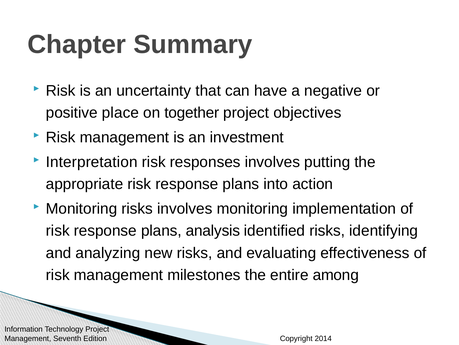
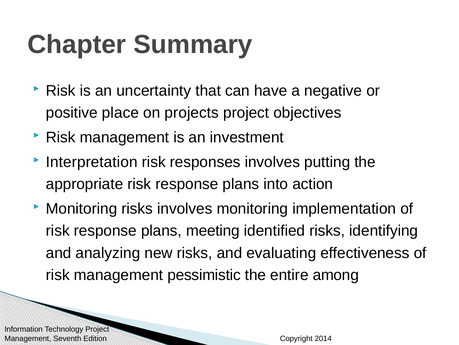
together: together -> projects (192, 113)
analysis: analysis -> meeting (213, 230)
milestones: milestones -> pessimistic (204, 274)
